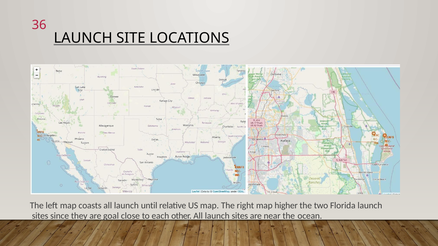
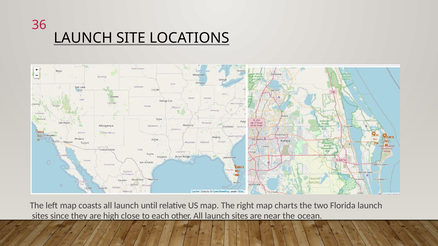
higher: higher -> charts (286, 206)
goal: goal -> high (111, 216)
